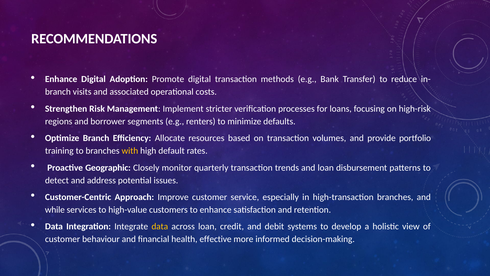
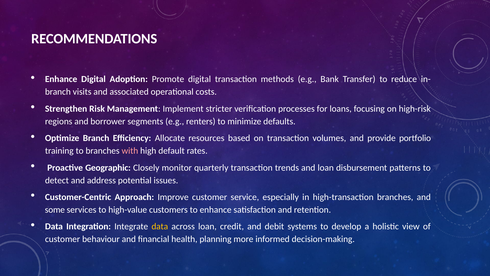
with colour: yellow -> pink (130, 151)
while: while -> some (55, 210)
effective: effective -> planning (216, 239)
